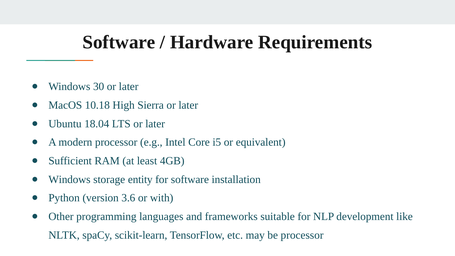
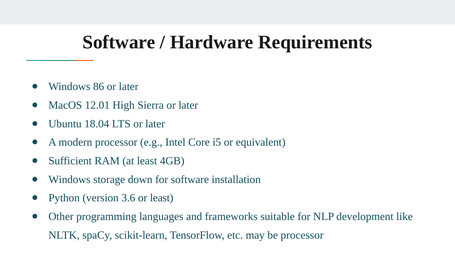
30: 30 -> 86 (99, 87)
10.18: 10.18 -> 12.01 (97, 105)
entity: entity -> down (140, 179)
or with: with -> least (162, 198)
